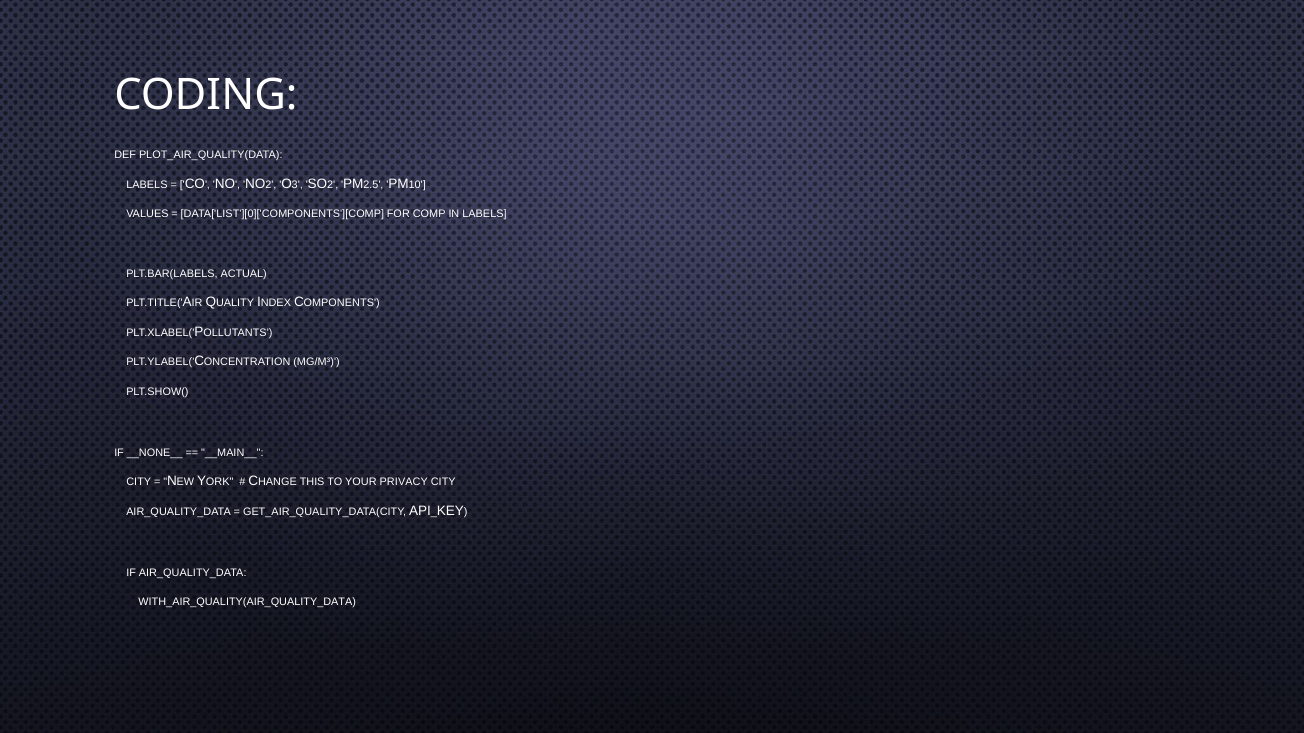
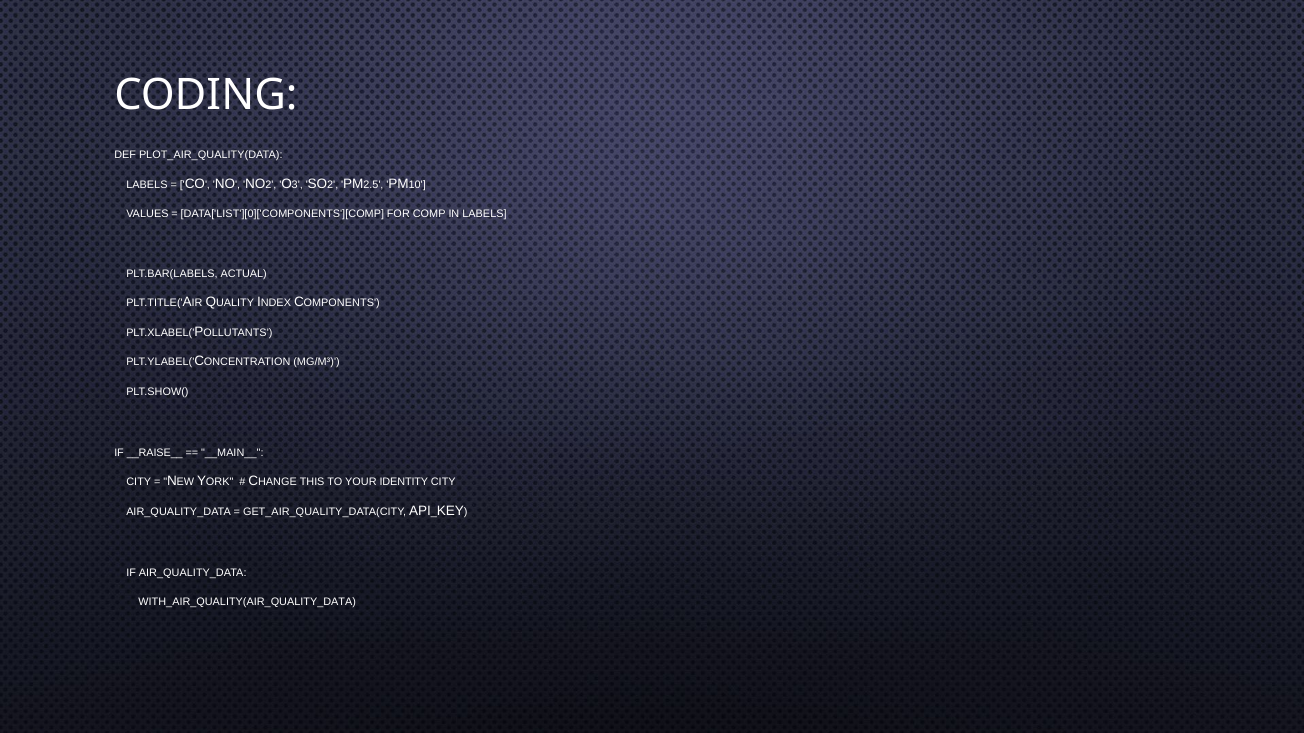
__NONE__: __NONE__ -> __RAISE__ (155, 453)
PRIVACY: PRIVACY -> IDENTITY (404, 483)
